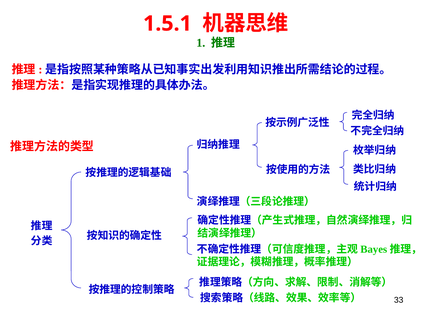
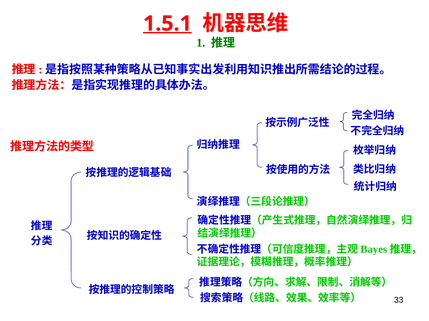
1.5.1 underline: none -> present (167, 24)
